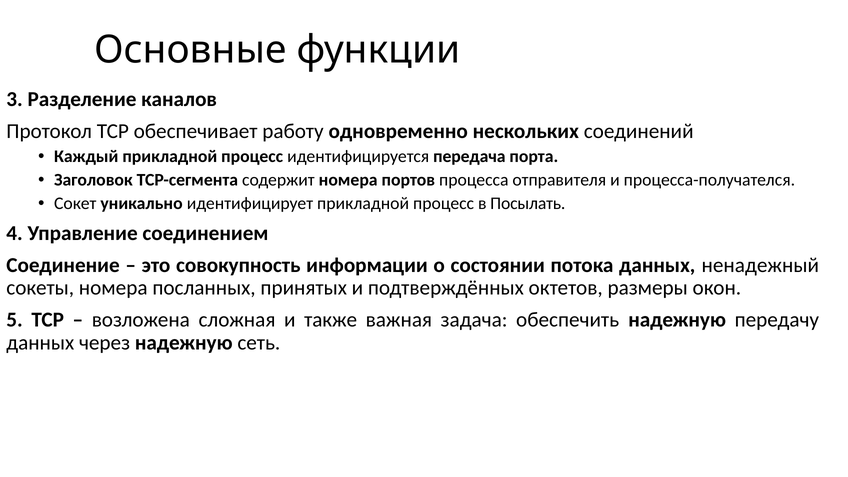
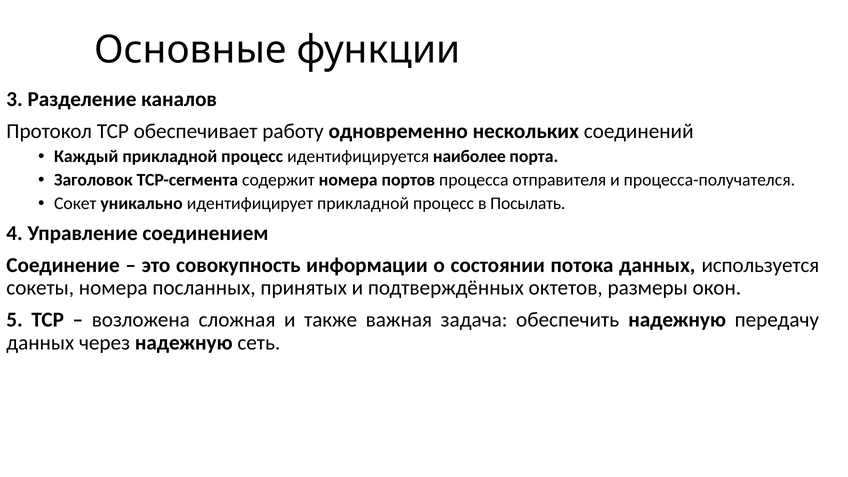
передача: передача -> наиболее (469, 156)
ненадежный: ненадежный -> используется (760, 265)
